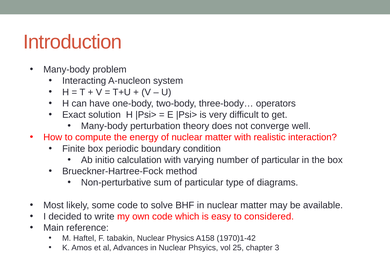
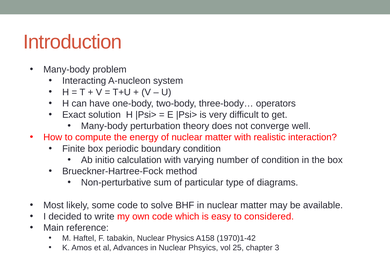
number of particular: particular -> condition (280, 160)
